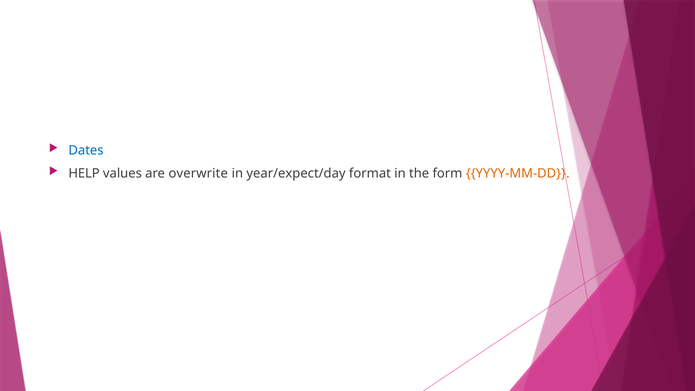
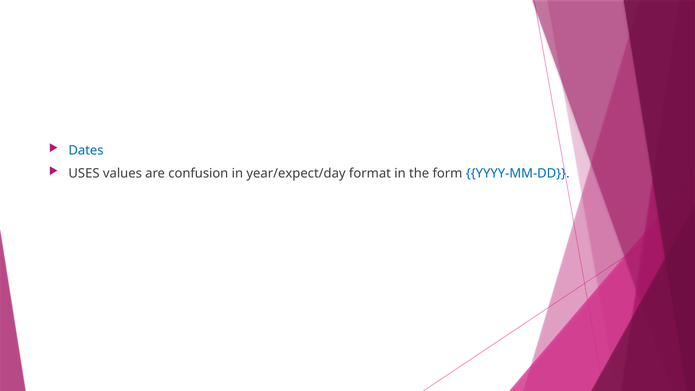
HELP: HELP -> USES (84, 173)
overwrite: overwrite -> confusion (198, 173)
YYYY-MM-DD colour: orange -> blue (518, 173)
